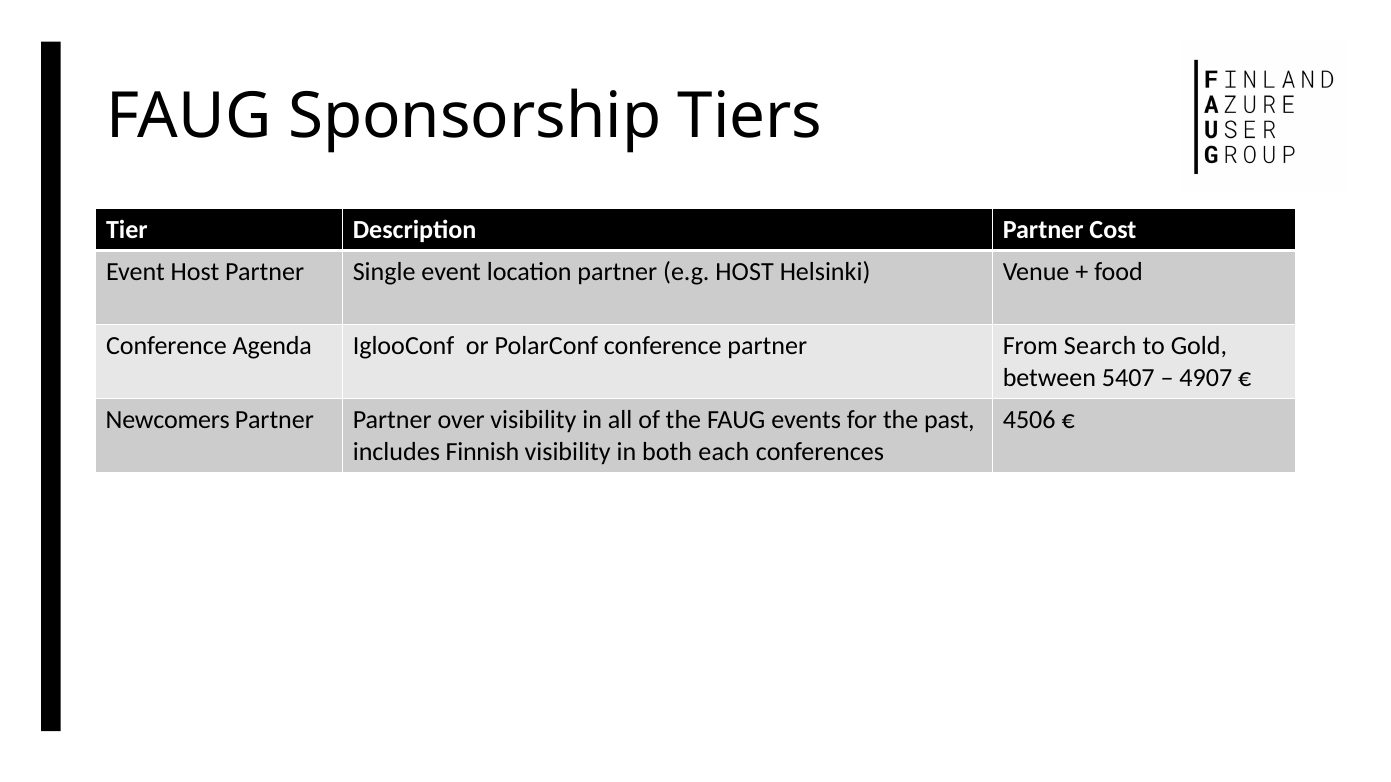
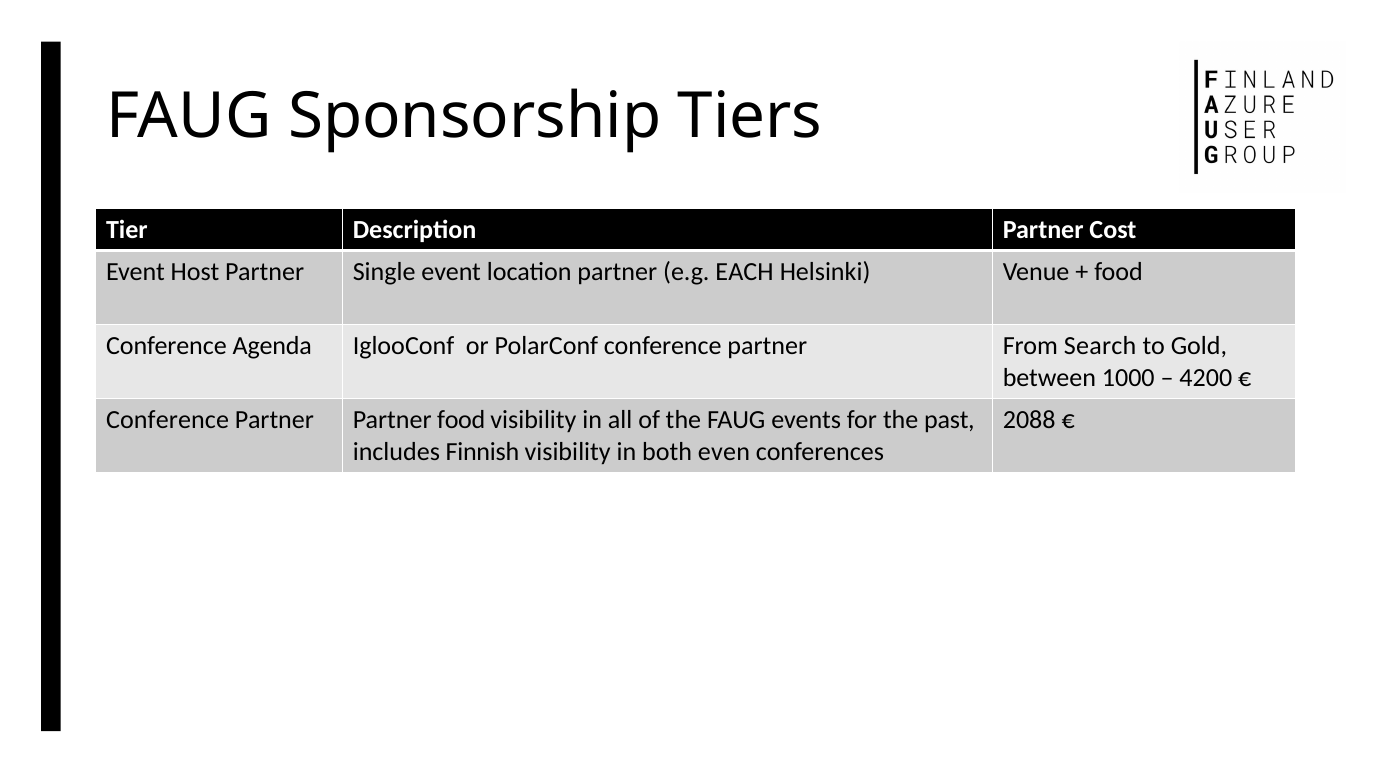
e.g HOST: HOST -> EACH (745, 272)
5407: 5407 -> 1000 (1128, 378)
4907: 4907 -> 4200 (1206, 378)
Newcomers: Newcomers -> Conference (168, 420)
Partner over: over -> food (461, 420)
4506: 4506 -> 2088 (1029, 420)
each: each -> even (724, 452)
